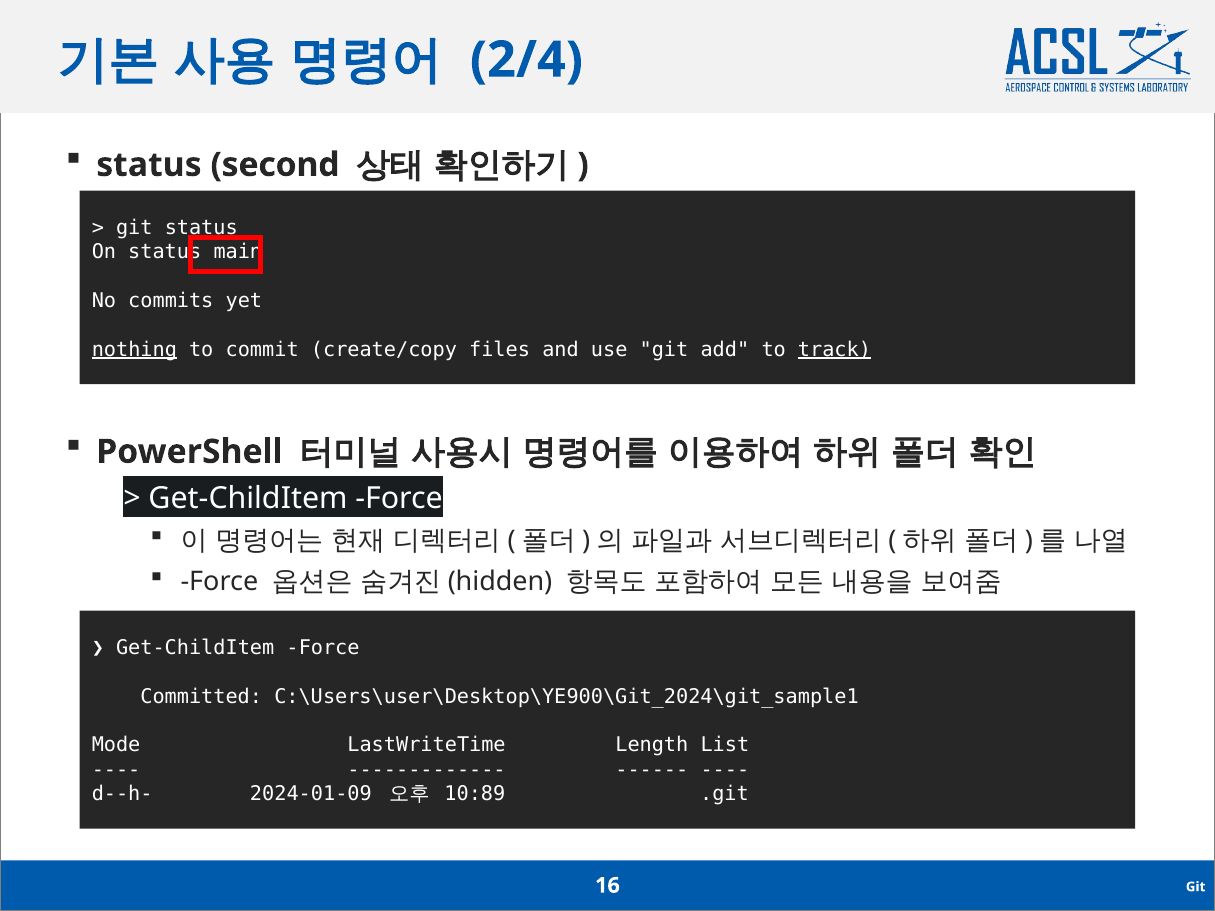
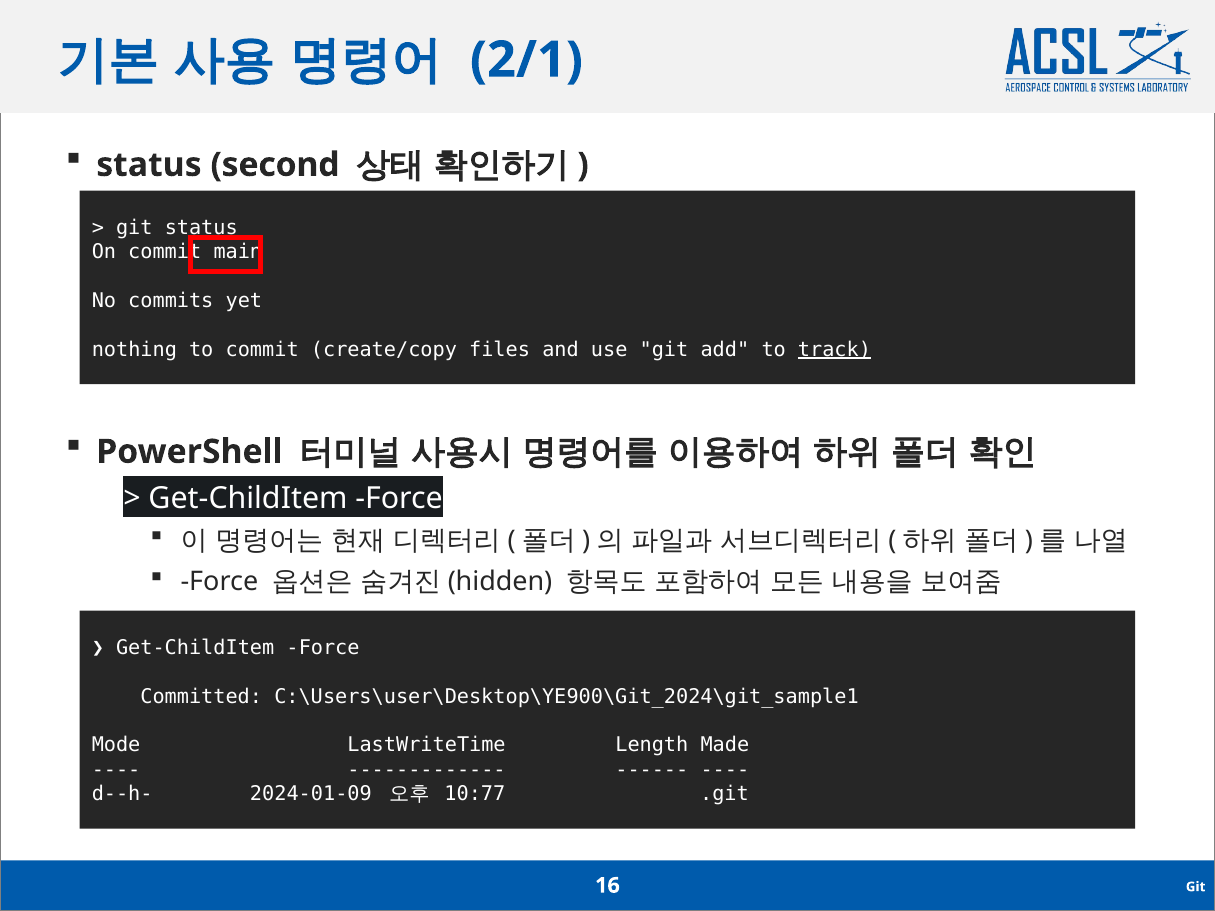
2/4: 2/4 -> 2/1 (526, 60)
On status: status -> commit (165, 252)
nothing underline: present -> none (134, 349)
List: List -> Made (725, 746)
10:89: 10:89 -> 10:77 (475, 794)
